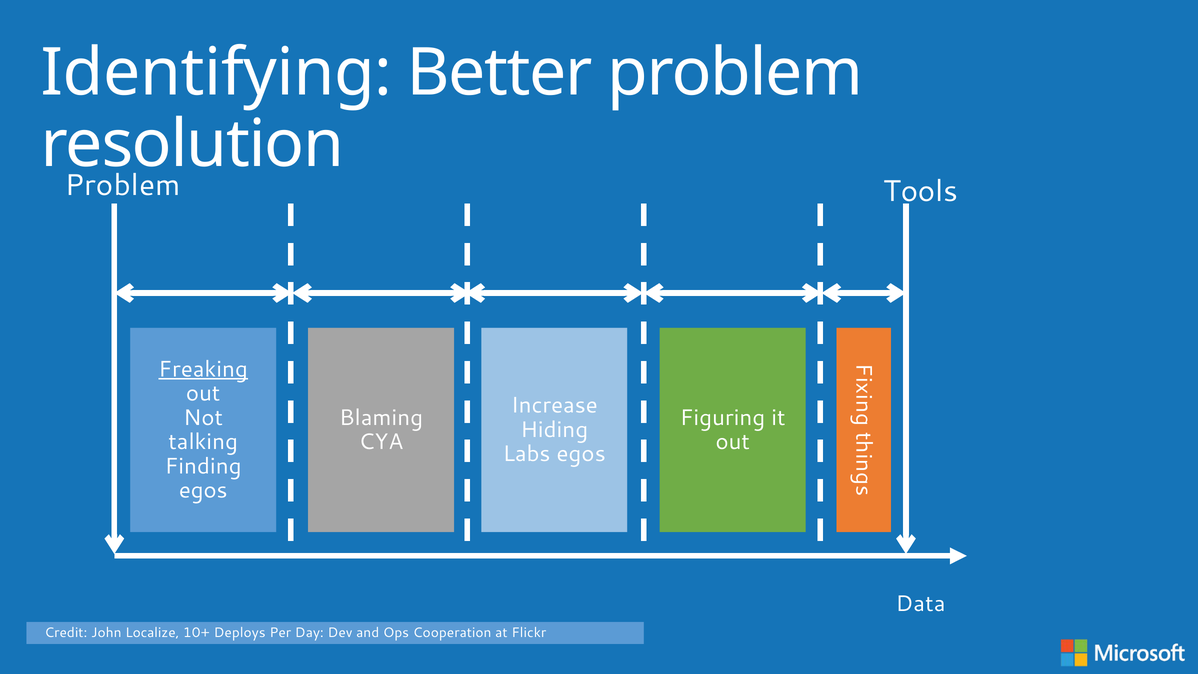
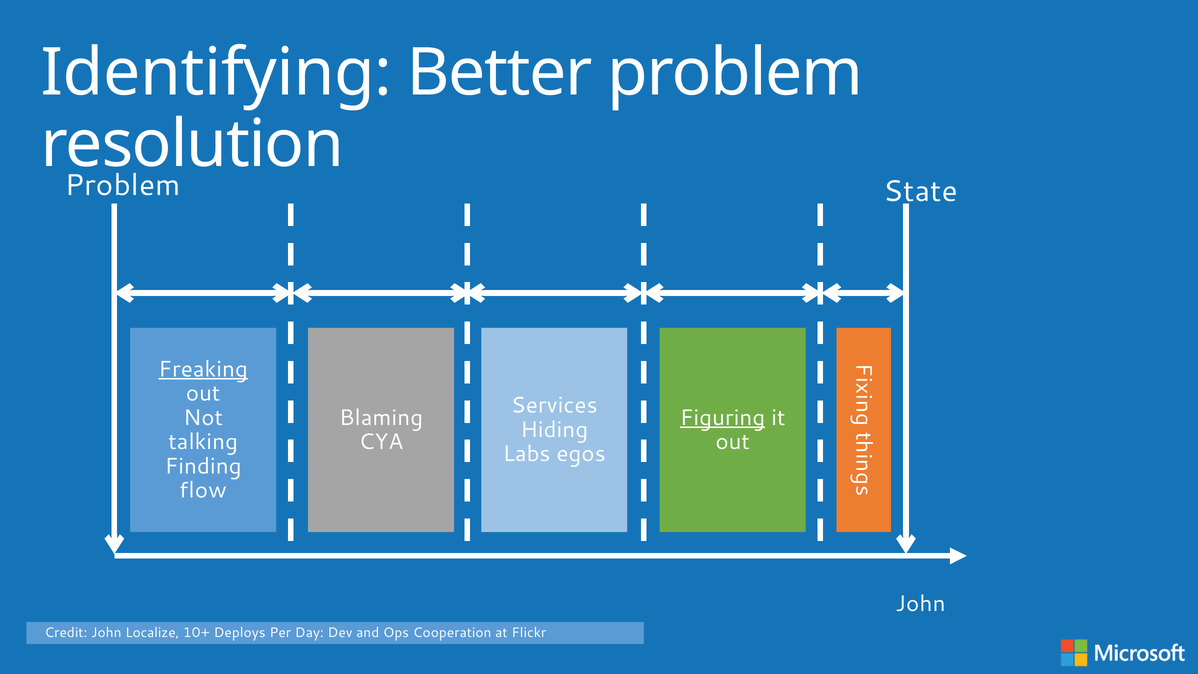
Tools: Tools -> State (921, 191)
Increase: Increase -> Services (554, 405)
Figuring underline: none -> present (723, 418)
egos: egos -> flow (203, 490)
Data: Data -> John (921, 604)
